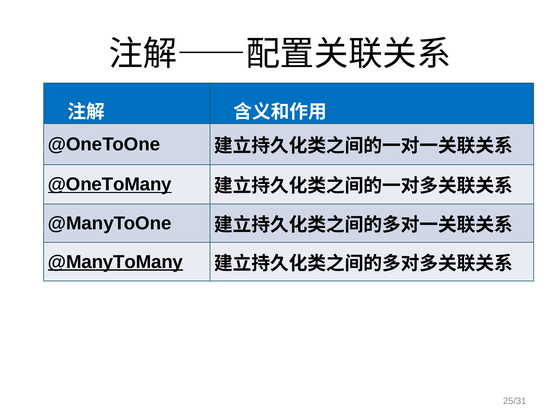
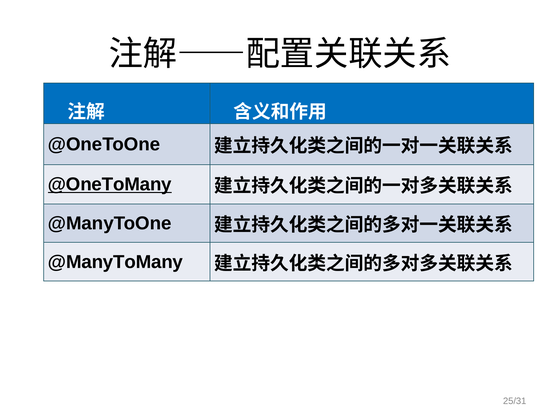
@ManyToMany underline: present -> none (115, 262)
